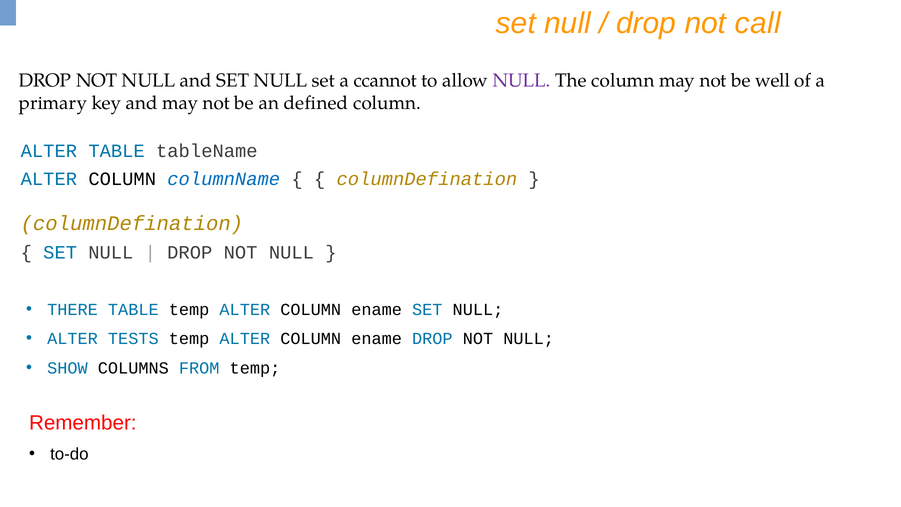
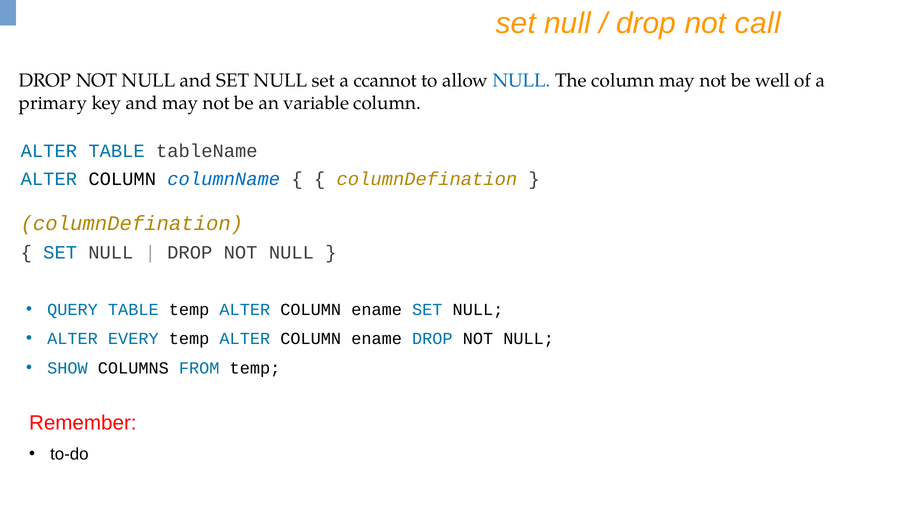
NULL colour: purple -> blue (522, 81)
defined: defined -> variable (316, 103)
THERE: THERE -> QUERY (73, 309)
TESTS: TESTS -> EVERY (133, 339)
